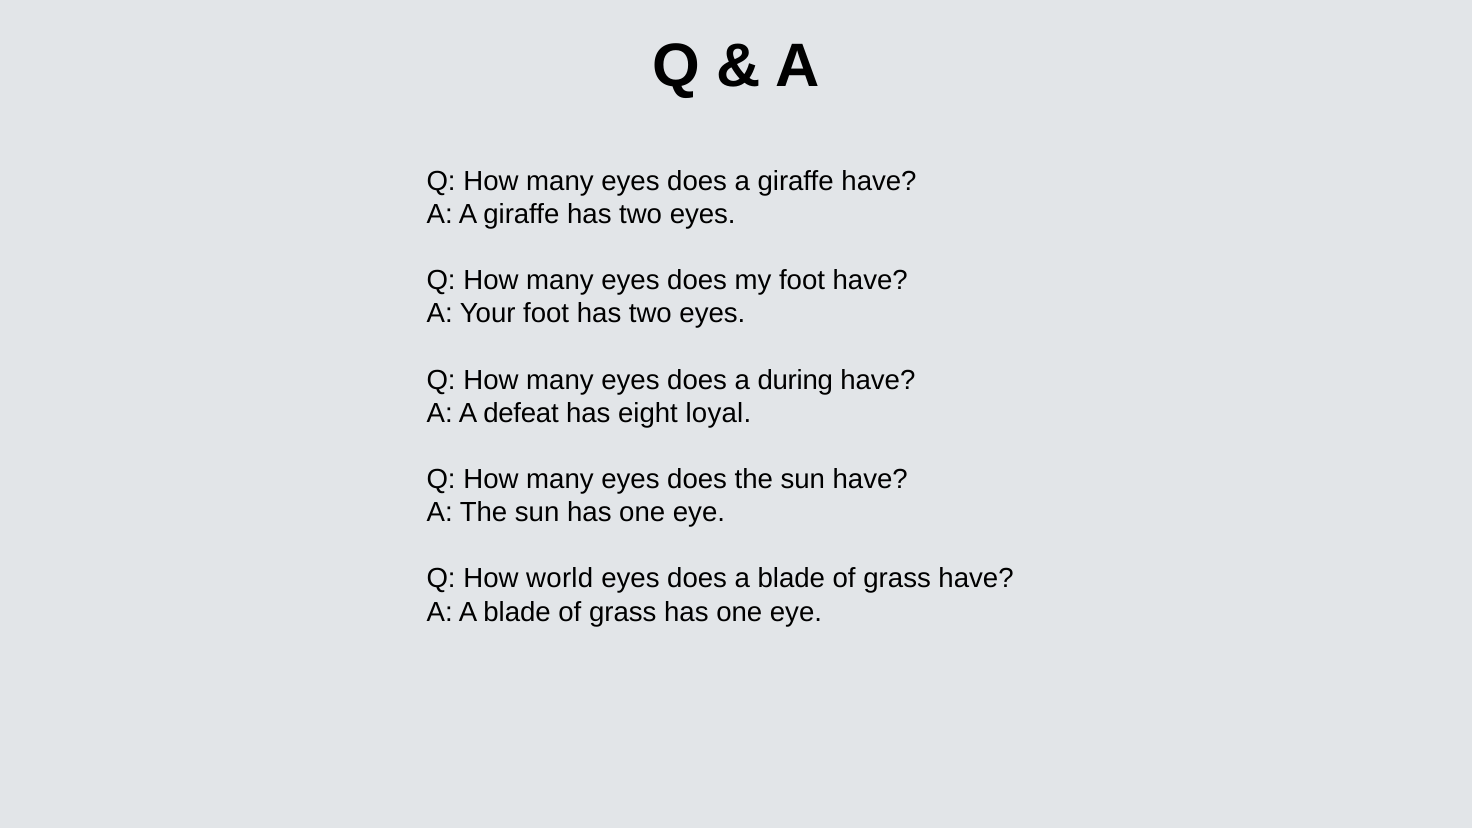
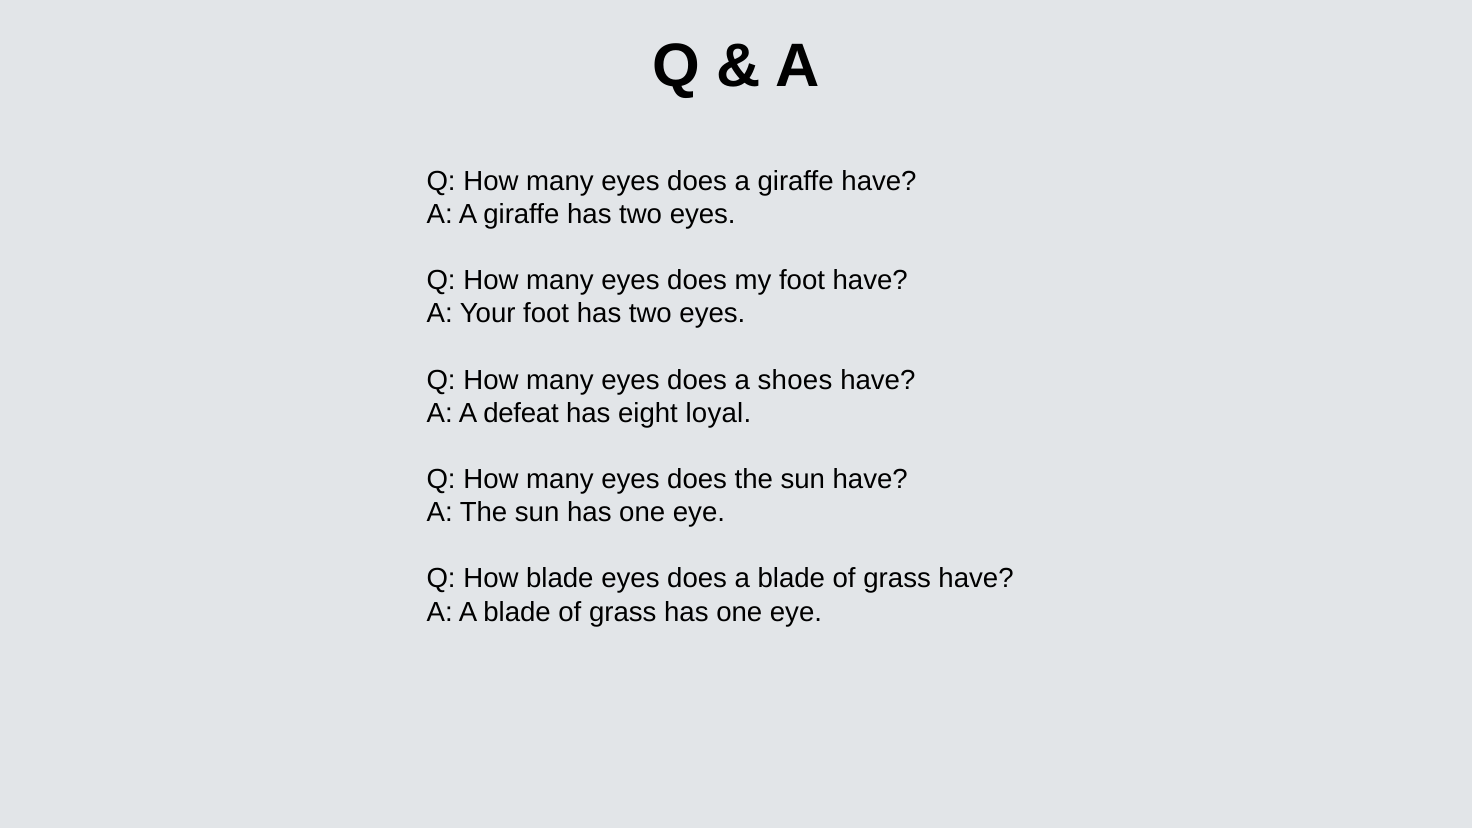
during: during -> shoes (795, 380)
How world: world -> blade (560, 579)
